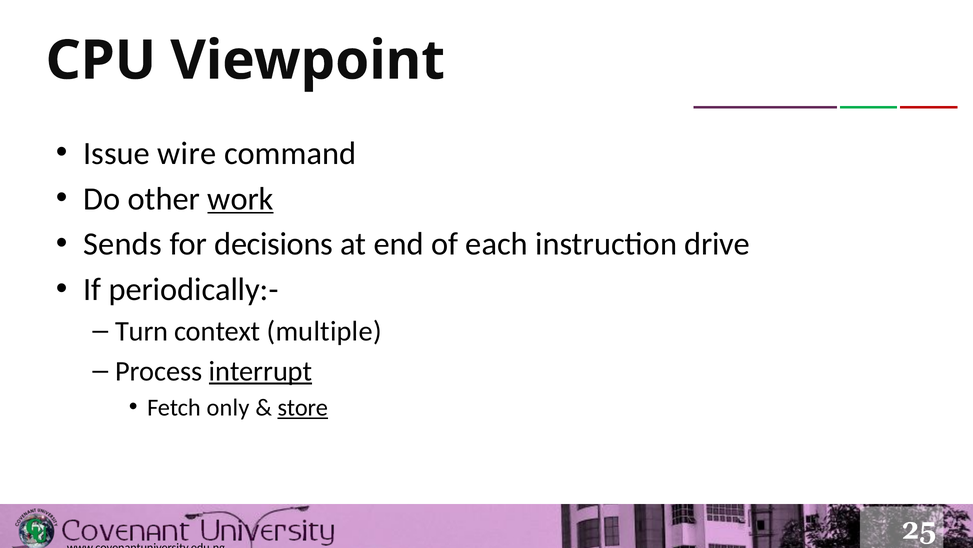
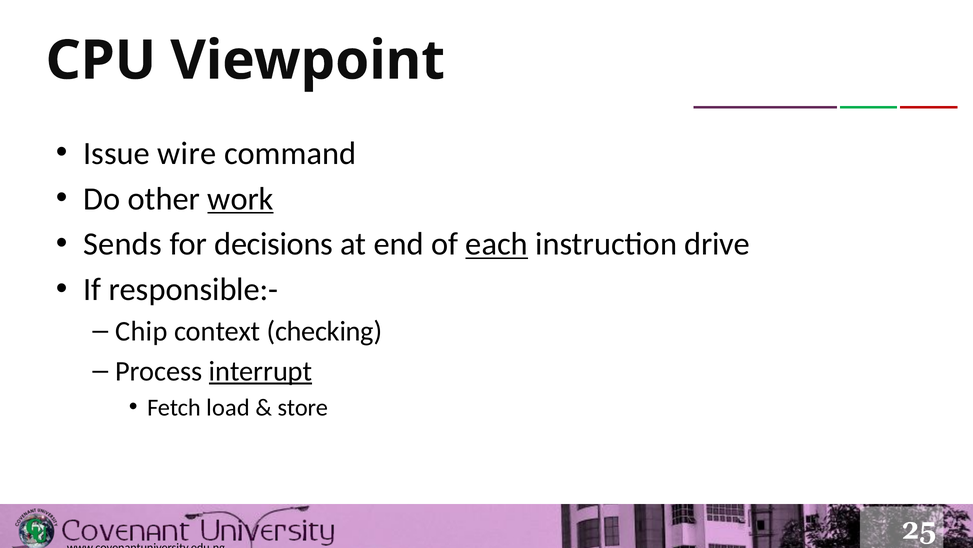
each underline: none -> present (497, 244)
periodically:-: periodically:- -> responsible:- (194, 289)
Turn: Turn -> Chip (141, 331)
multiple: multiple -> checking (324, 331)
only: only -> load (228, 407)
store underline: present -> none (303, 407)
